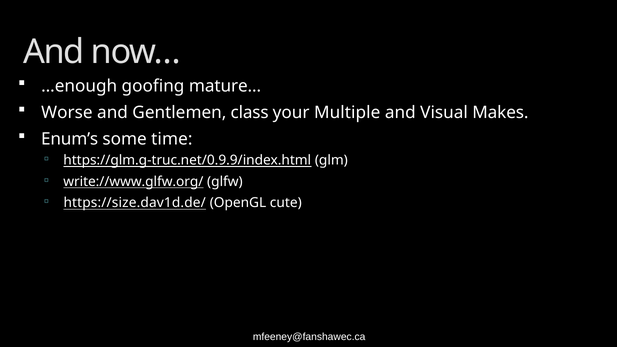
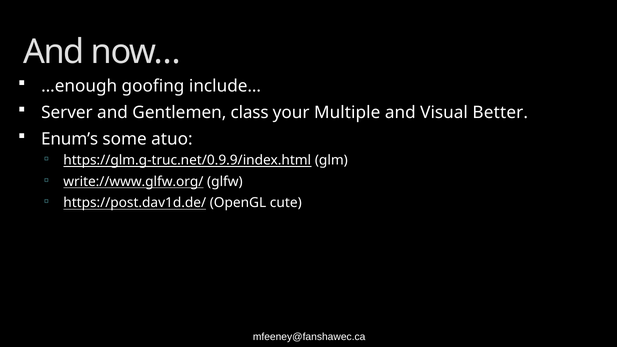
mature…: mature… -> include… (225, 86)
Worse: Worse -> Server (67, 113)
Makes: Makes -> Better (500, 113)
time: time -> atuo (172, 139)
https://size.dav1d.de/: https://size.dav1d.de/ -> https://post.dav1d.de/ (135, 203)
